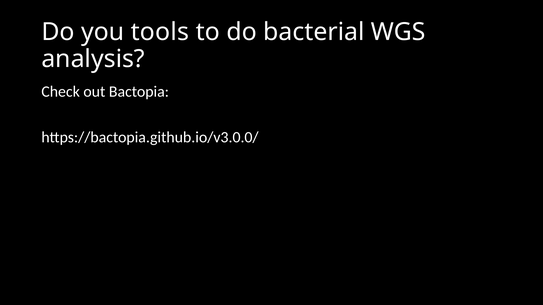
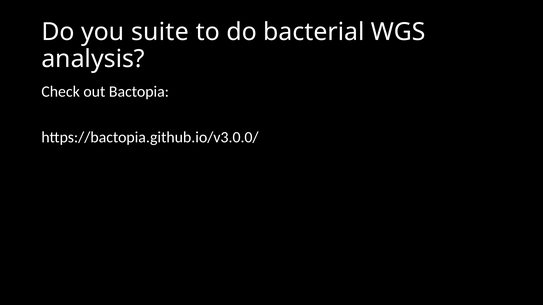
tools: tools -> suite (160, 32)
